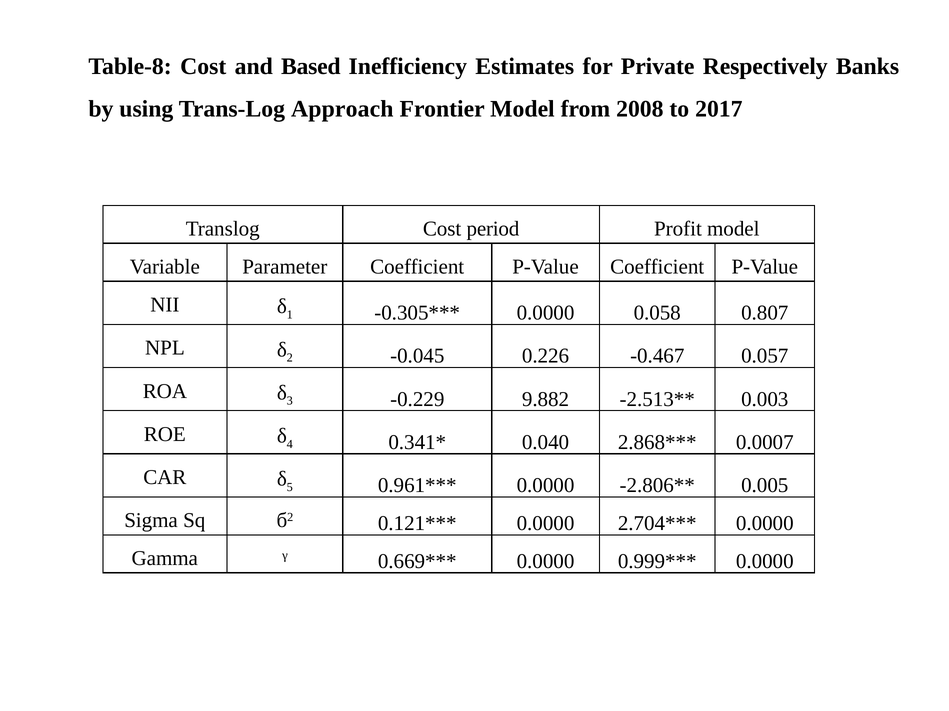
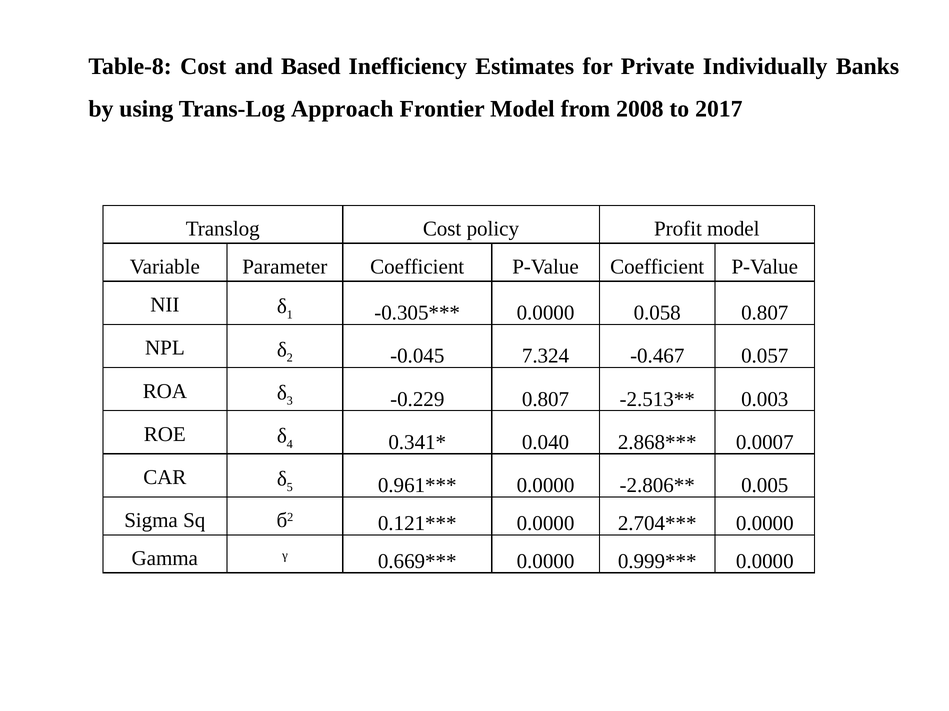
Respectively: Respectively -> Individually (765, 66)
period: period -> policy (493, 229)
0.226: 0.226 -> 7.324 (546, 356)
-0.229 9.882: 9.882 -> 0.807 (546, 400)
